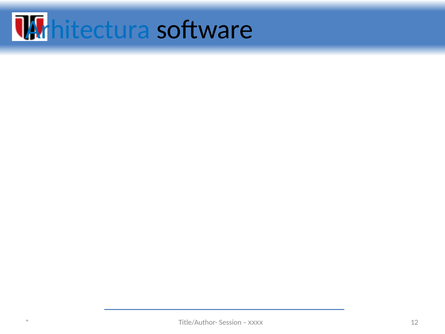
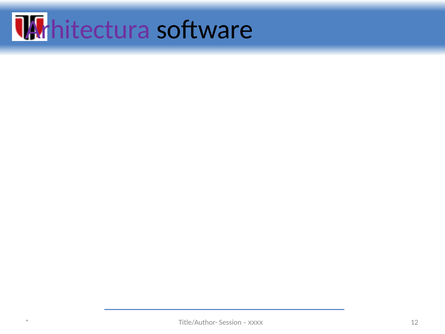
Arhitectura colour: blue -> purple (88, 29)
